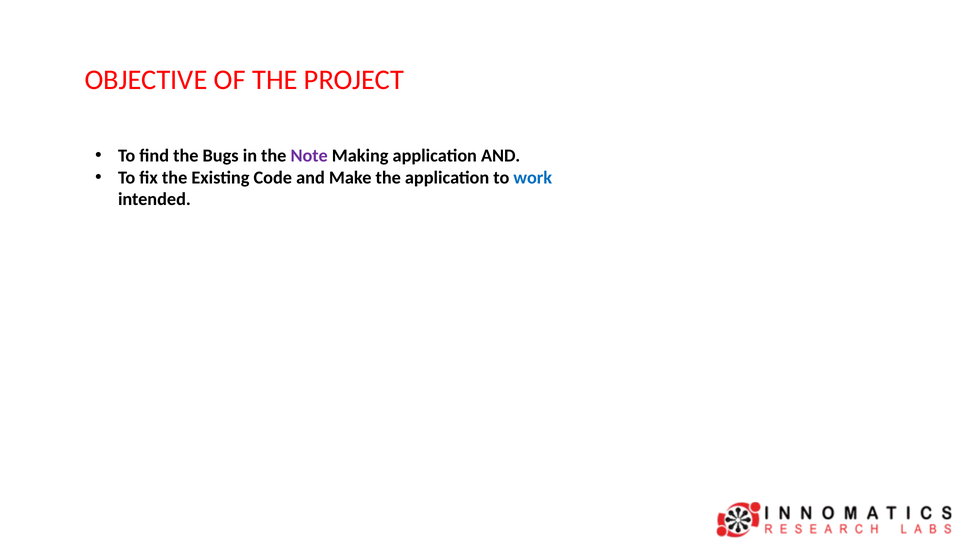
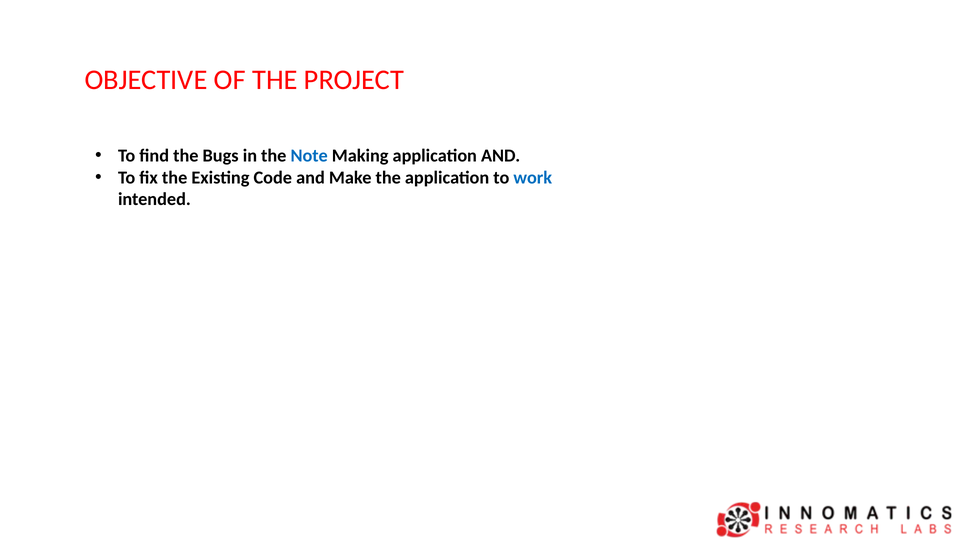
Note colour: purple -> blue (309, 156)
